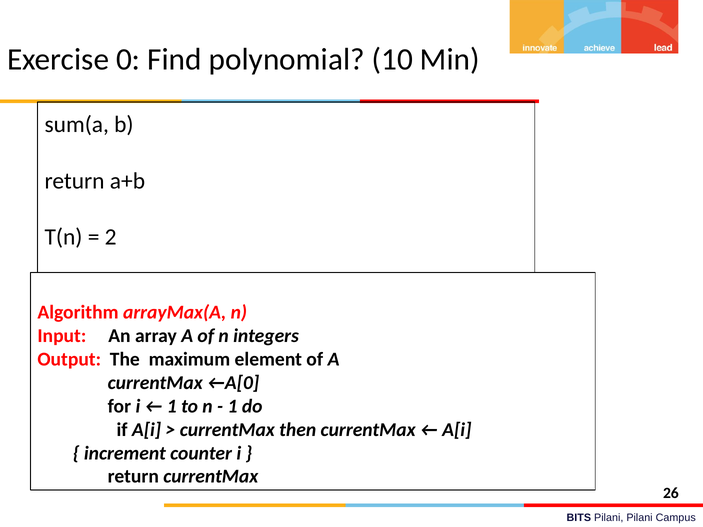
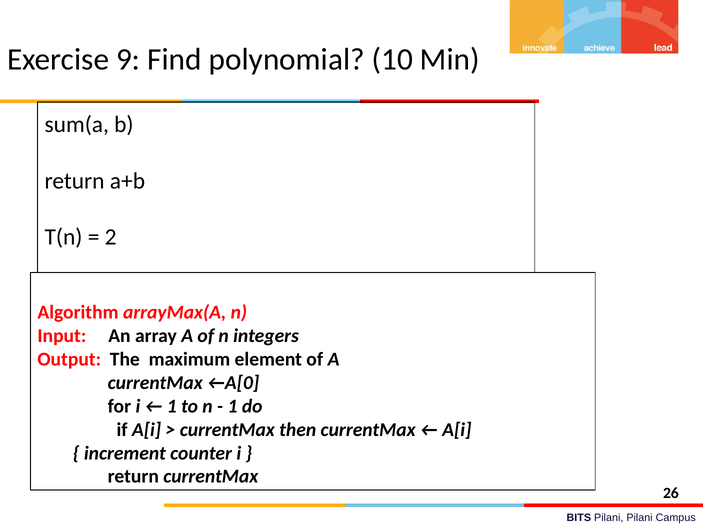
0: 0 -> 9 (128, 59)
